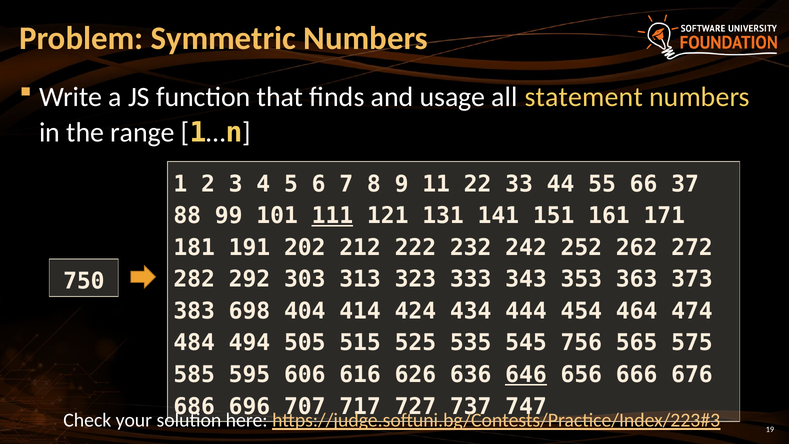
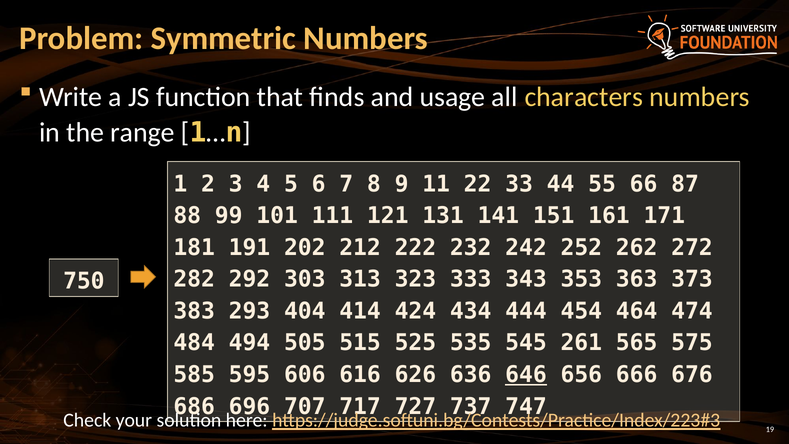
statement: statement -> characters (584, 97)
37: 37 -> 87 (685, 184)
111 underline: present -> none (332, 216)
698: 698 -> 293 (249, 311)
756: 756 -> 261 (581, 343)
